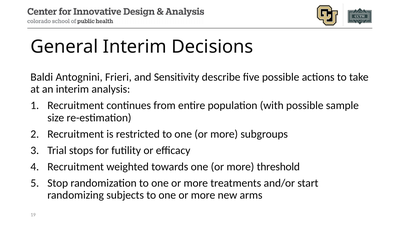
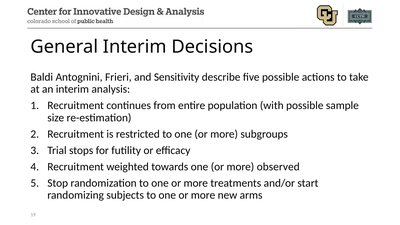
threshold: threshold -> observed (278, 167)
